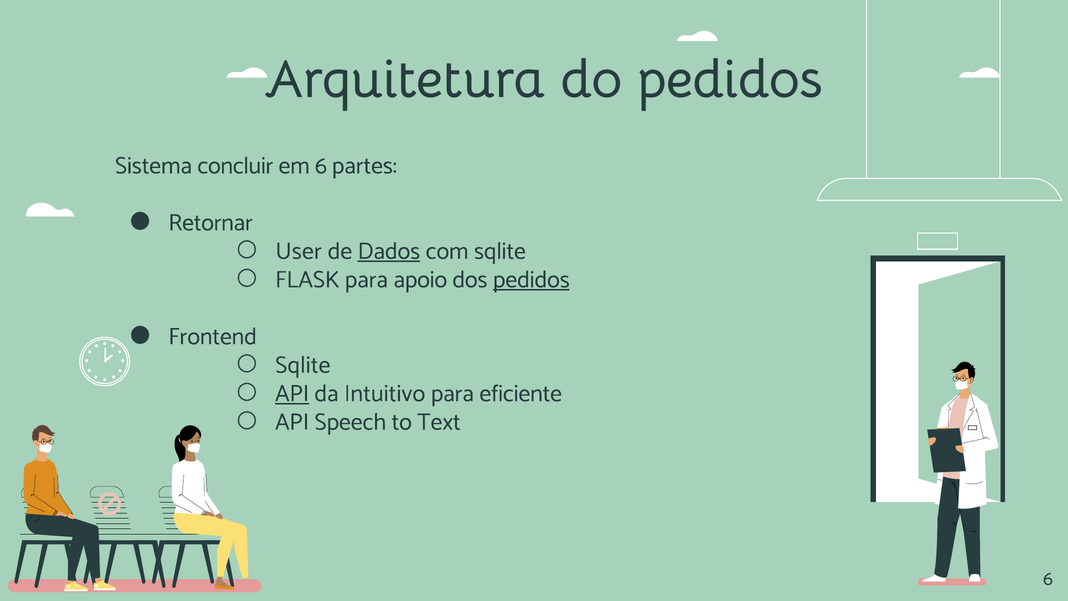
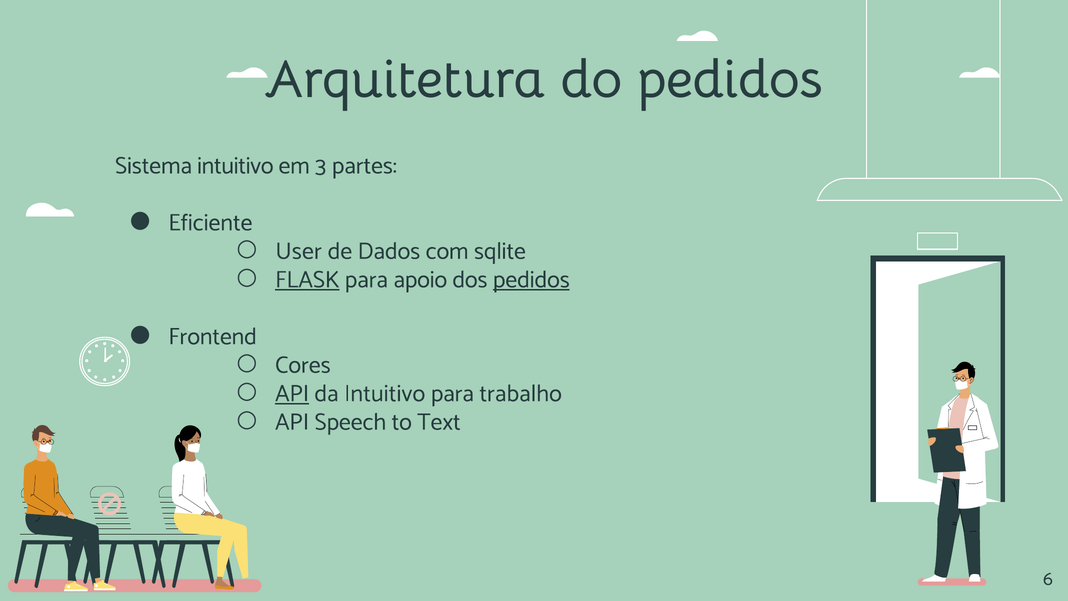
Sistema concluir: concluir -> intuitivo (235, 165)
em 6: 6 -> 3 (321, 165)
Retornar: Retornar -> Eficiente (210, 222)
Dados underline: present -> none (389, 251)
FLASK underline: none -> present (307, 279)
Sqlite: Sqlite -> Cores (303, 365)
eficiente: eficiente -> trabalho (521, 393)
